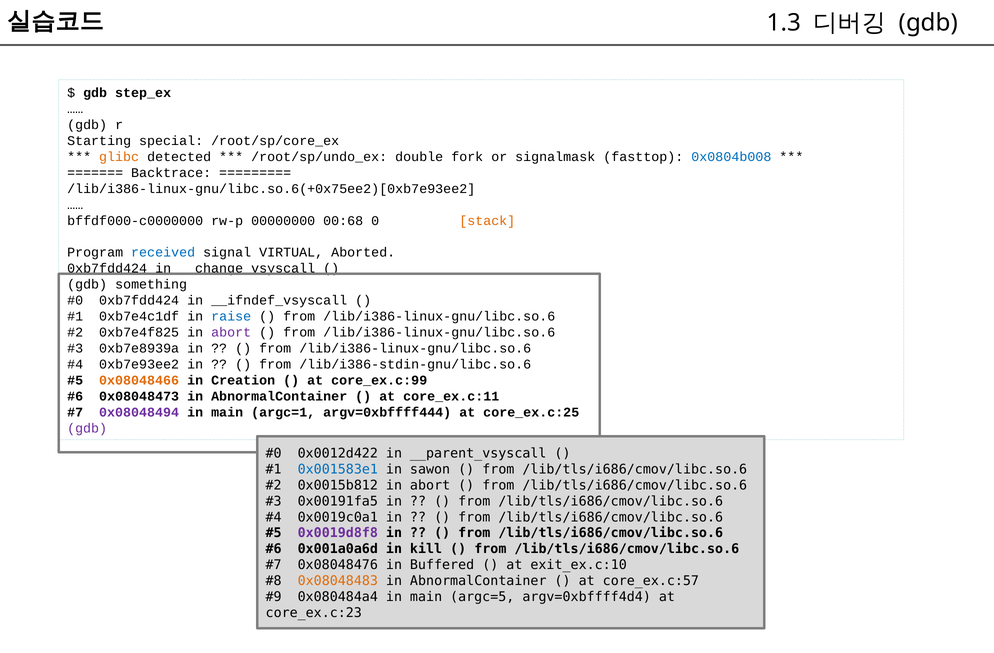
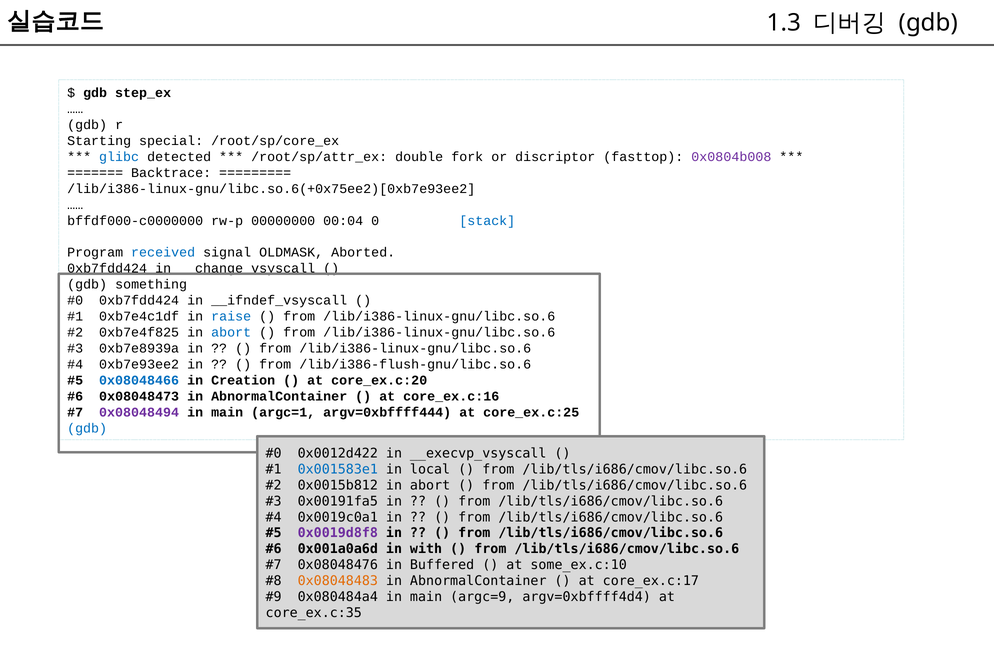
glibc colour: orange -> blue (119, 157)
/root/sp/undo_ex: /root/sp/undo_ex -> /root/sp/attr_ex (319, 157)
signalmask: signalmask -> discriptor (555, 157)
0x0804b008 colour: blue -> purple (731, 157)
00:68: 00:68 -> 00:04 (343, 221)
stack colour: orange -> blue (487, 221)
VIRTUAL: VIRTUAL -> OLDMASK (291, 253)
abort colour: purple -> blue (231, 332)
/lib/i386-stdin-gnu/libc.so.6: /lib/i386-stdin-gnu/libc.so.6 -> /lib/i386-flush-gnu/libc.so.6 (415, 364)
0x08048466 colour: orange -> blue (139, 380)
core_ex.c:99: core_ex.c:99 -> core_ex.c:20 (379, 380)
core_ex.c:11: core_ex.c:11 -> core_ex.c:16 (451, 396)
gdb colour: purple -> blue (87, 428)
__parent_vsyscall: __parent_vsyscall -> __execvp_vsyscall (478, 453)
sawon: sawon -> local (430, 469)
kill: kill -> with (426, 549)
exit_ex.c:10: exit_ex.c:10 -> some_ex.c:10 (579, 565)
core_ex.c:57: core_ex.c:57 -> core_ex.c:17 (651, 581)
argc=5: argc=5 -> argc=9 (482, 597)
core_ex.c:23: core_ex.c:23 -> core_ex.c:35 (314, 613)
